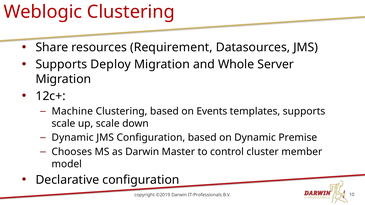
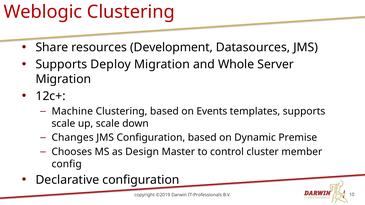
Requirement: Requirement -> Development (171, 48)
Dynamic: Dynamic -> Changes (73, 138)
as Darwin: Darwin -> Design (142, 152)
model: model -> config (67, 164)
